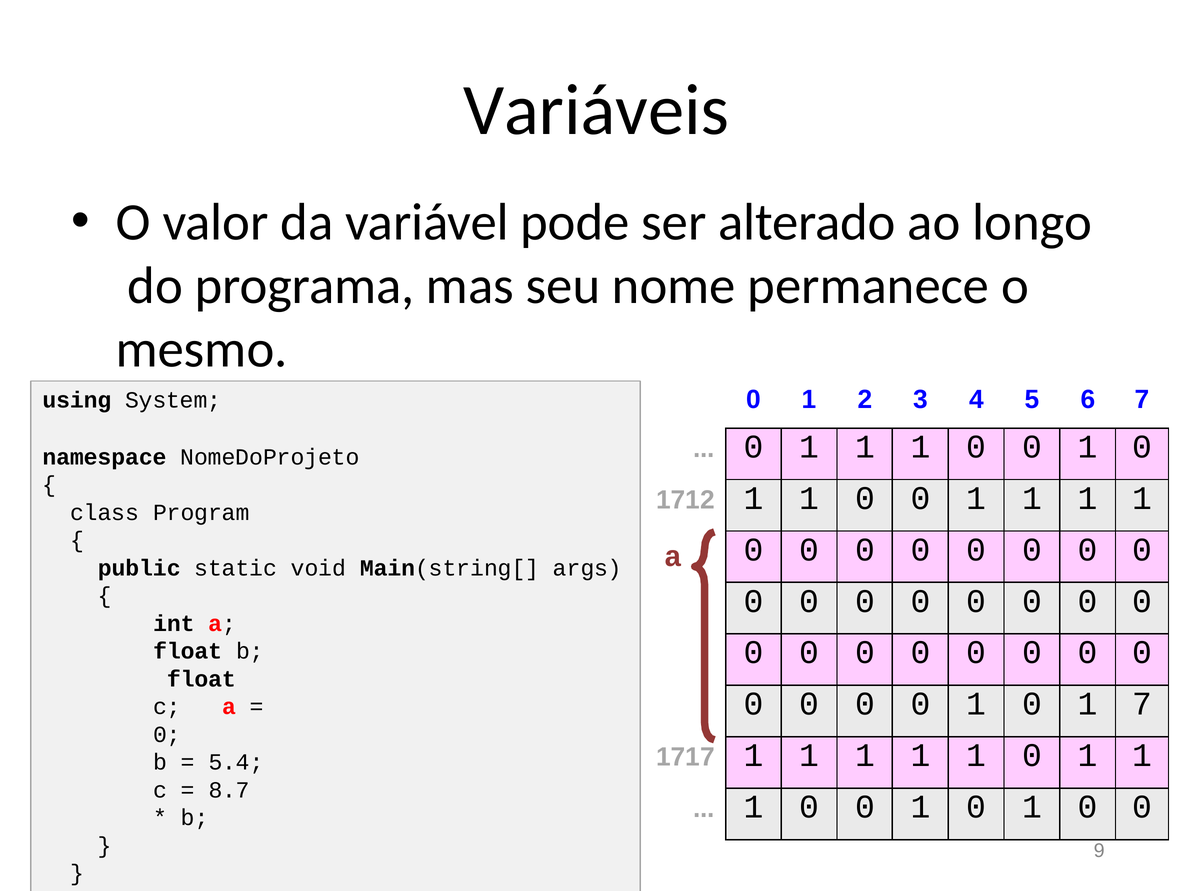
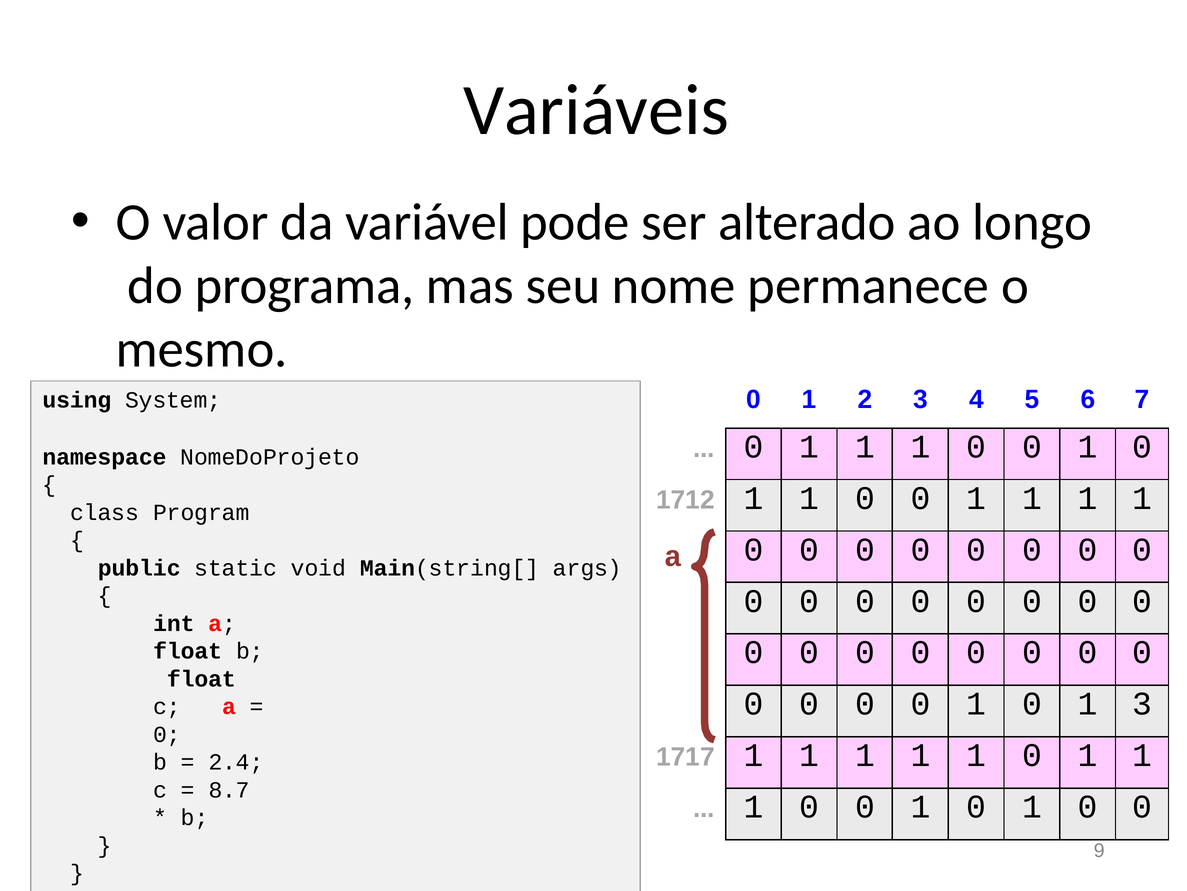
1 7: 7 -> 3 (1142, 703)
5.4: 5.4 -> 2.4 (236, 762)
